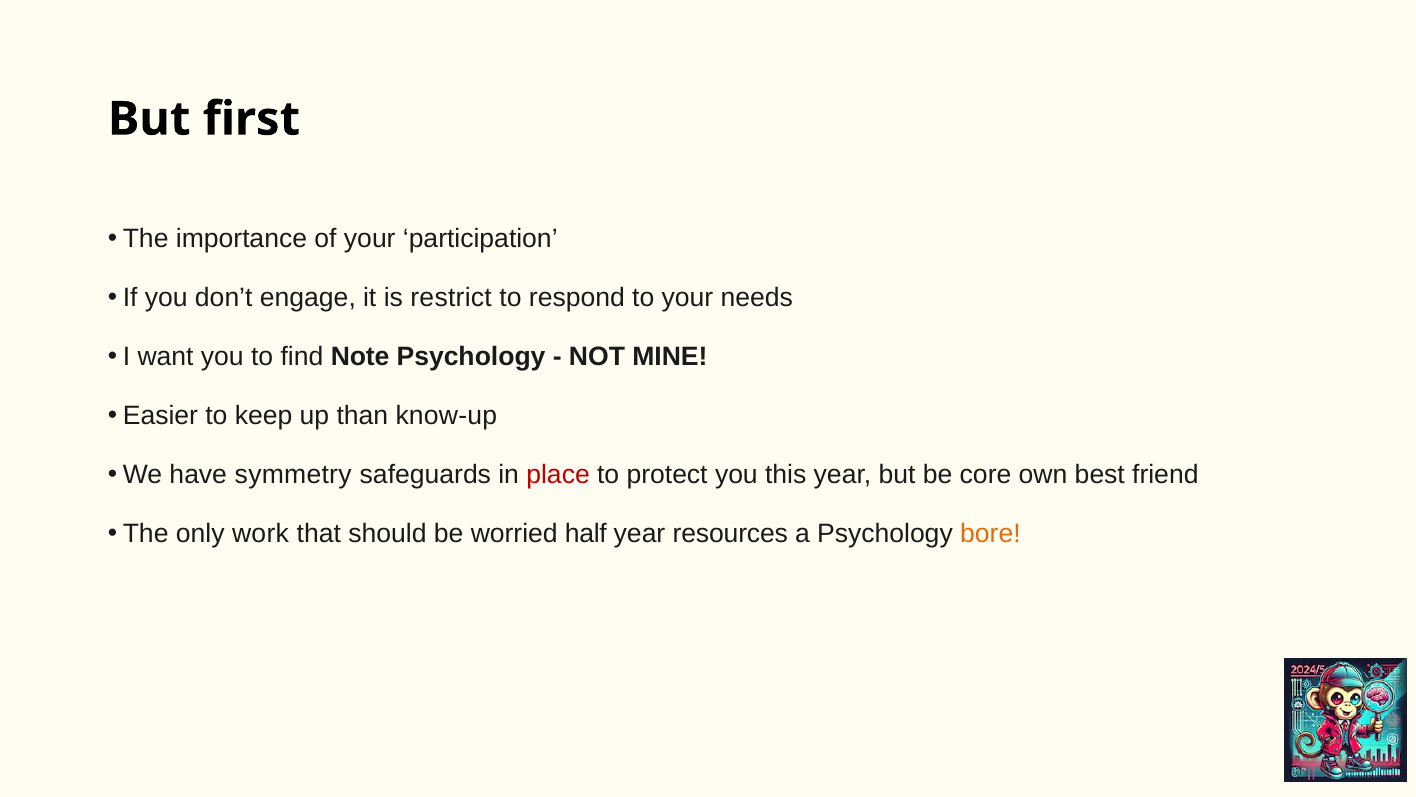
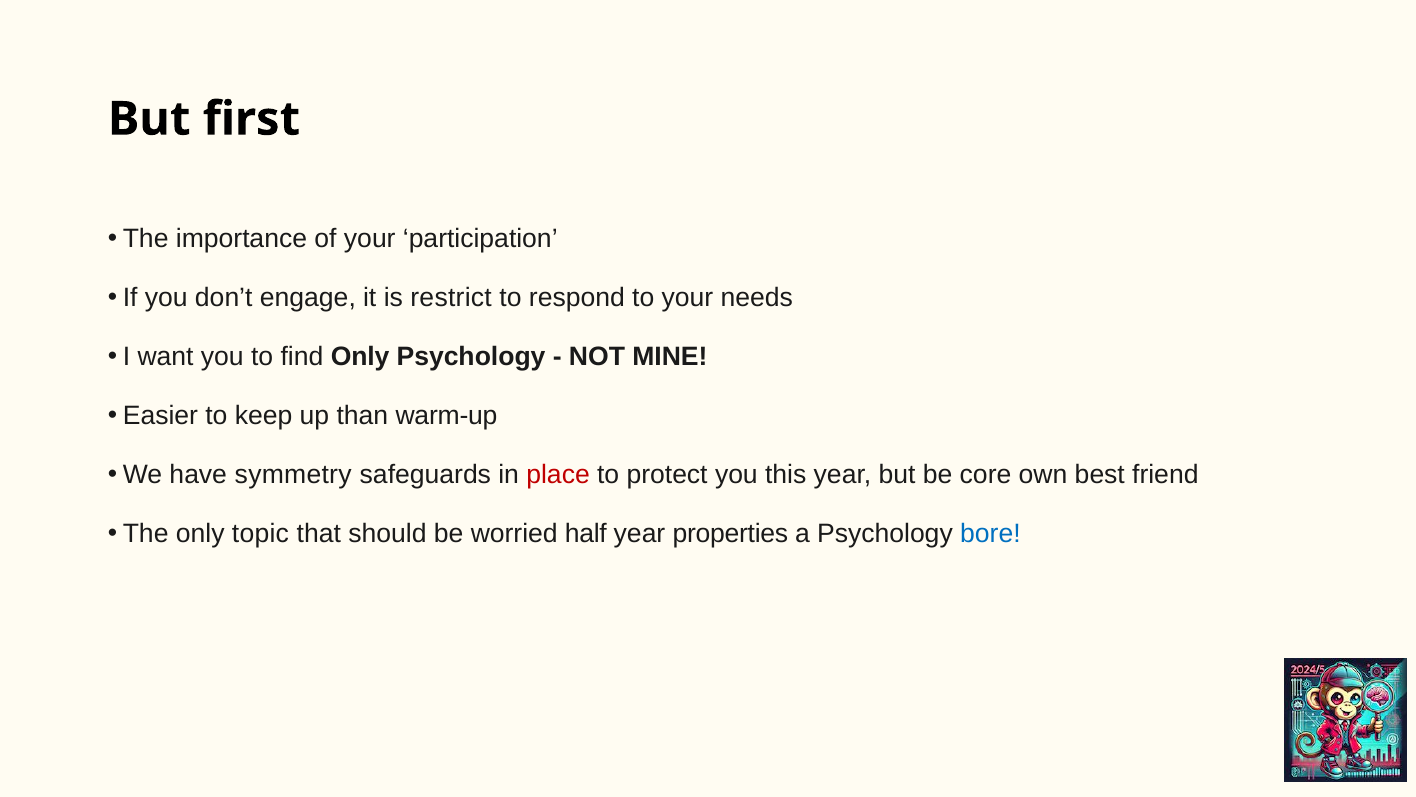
find Note: Note -> Only (360, 357)
know-up: know-up -> warm-up (447, 416)
work: work -> topic (260, 534)
resources: resources -> properties (730, 534)
bore colour: orange -> blue (990, 534)
